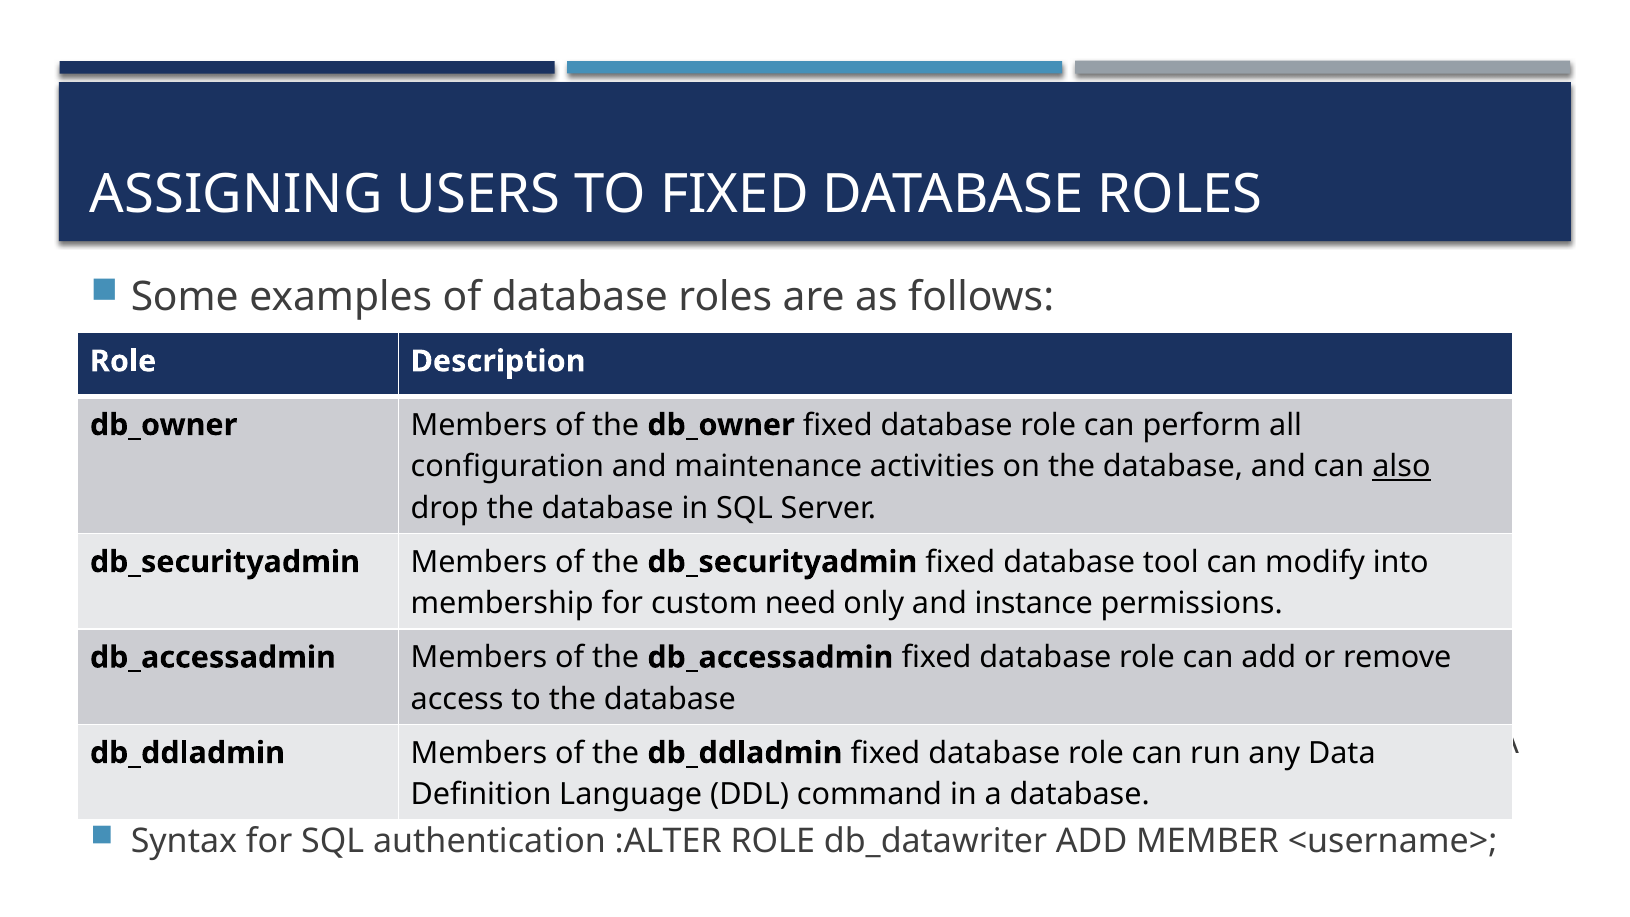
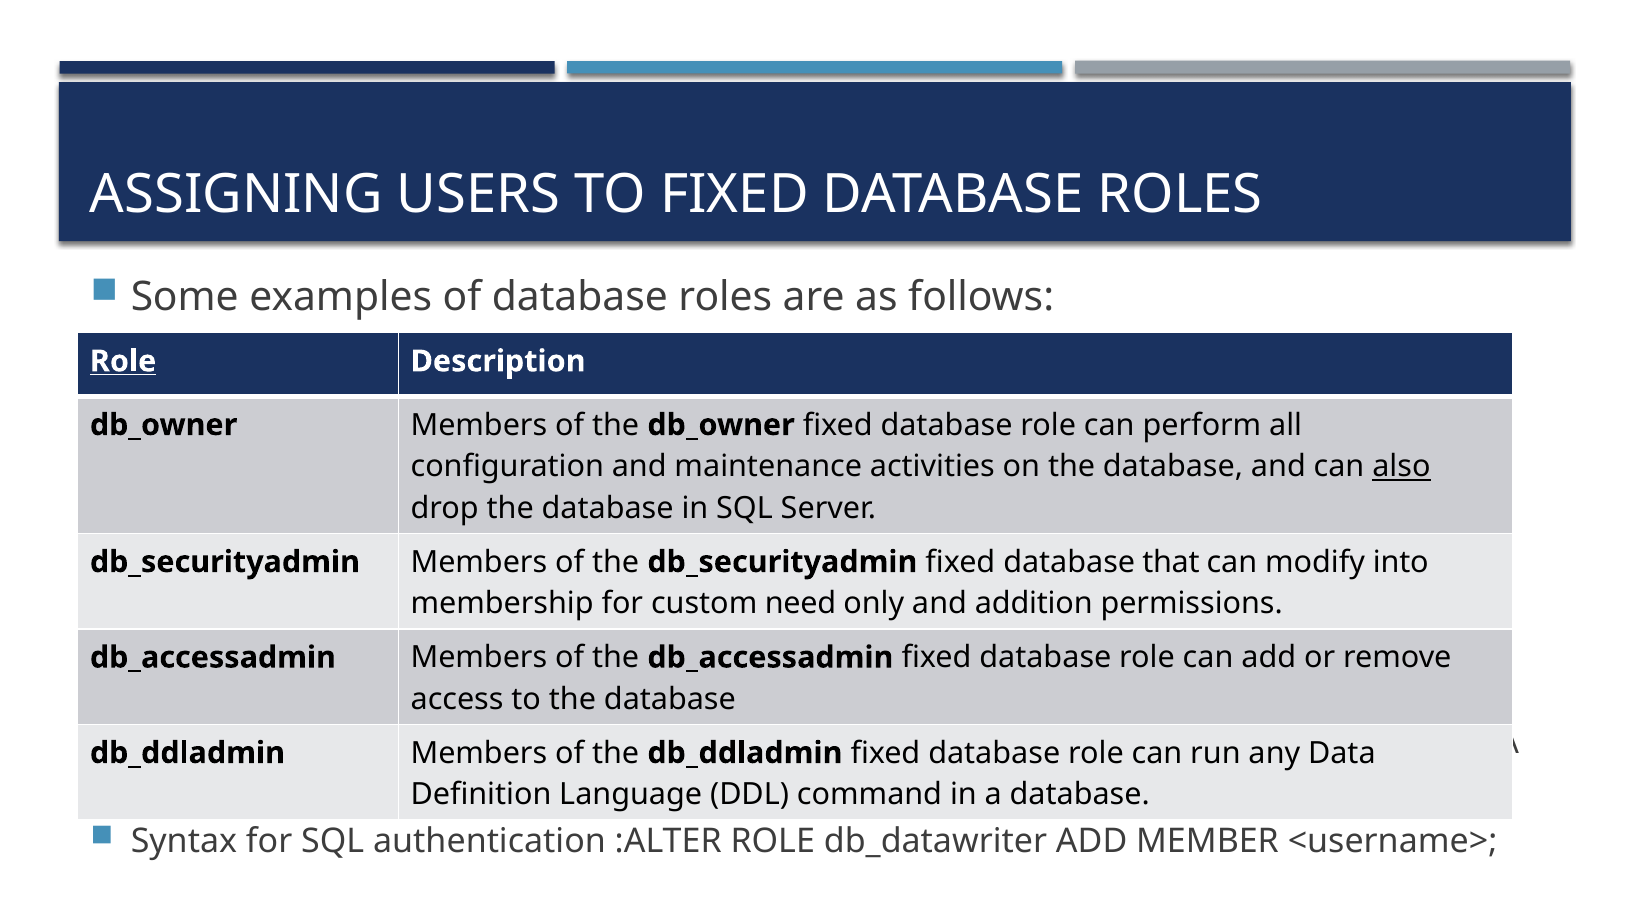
Role underline: none -> present (123, 361)
tool: tool -> that (1171, 562)
instance: instance -> addition (1034, 604)
